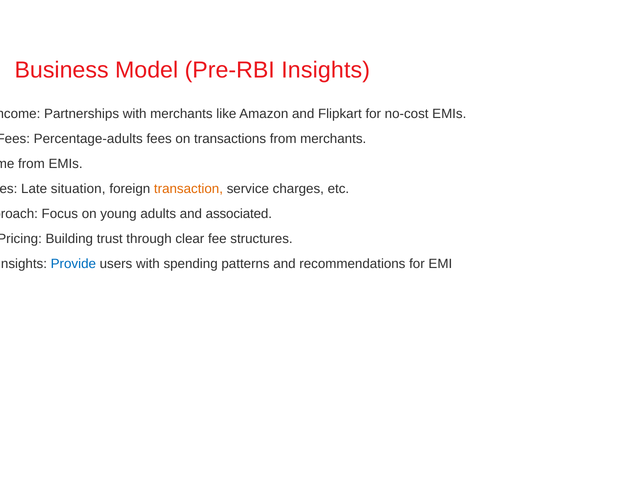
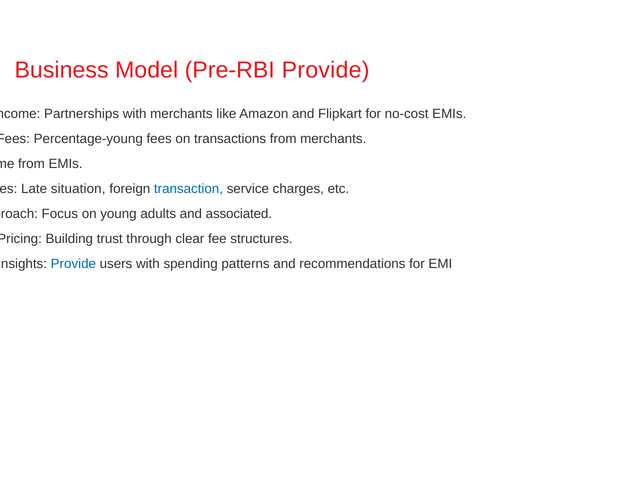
Pre-RBI Insights: Insights -> Provide (326, 70)
Percentage-adults: Percentage-adults -> Percentage-young (88, 139)
transaction colour: orange -> blue (188, 189)
